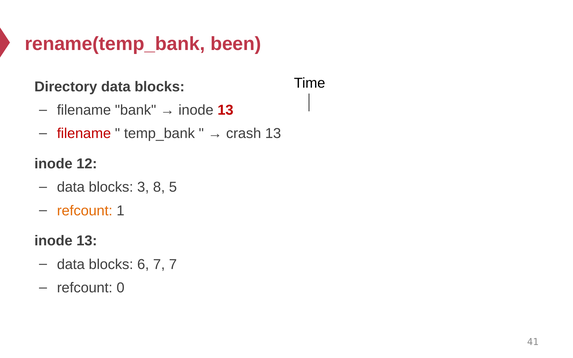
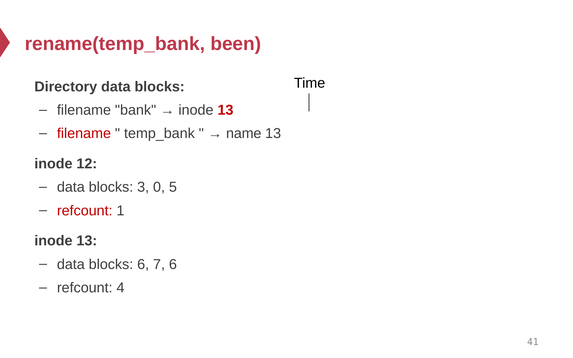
crash: crash -> name (244, 134)
8: 8 -> 0 (159, 187)
refcount colour: orange -> red (85, 211)
7 7: 7 -> 6 (173, 264)
0: 0 -> 4 (121, 288)
